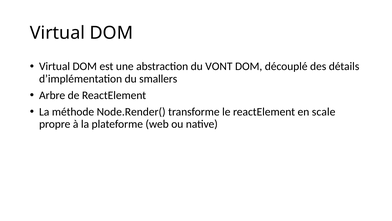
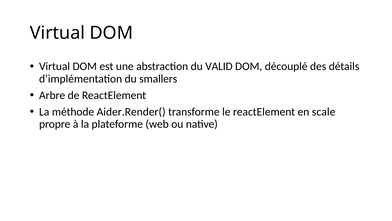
VONT: VONT -> VALID (219, 66)
Node.Render(: Node.Render( -> Aider.Render( (131, 111)
